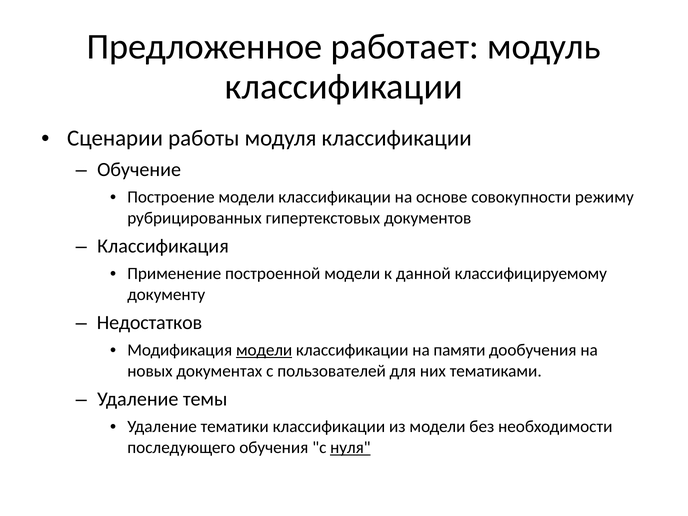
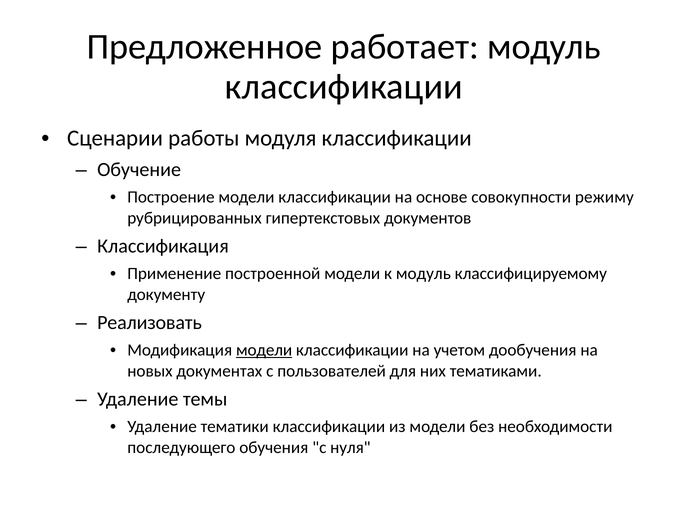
к данной: данной -> модуль (423, 273)
Недостатков: Недостатков -> Реализовать (149, 323)
памяти: памяти -> учетом (459, 350)
нуля underline: present -> none (350, 447)
